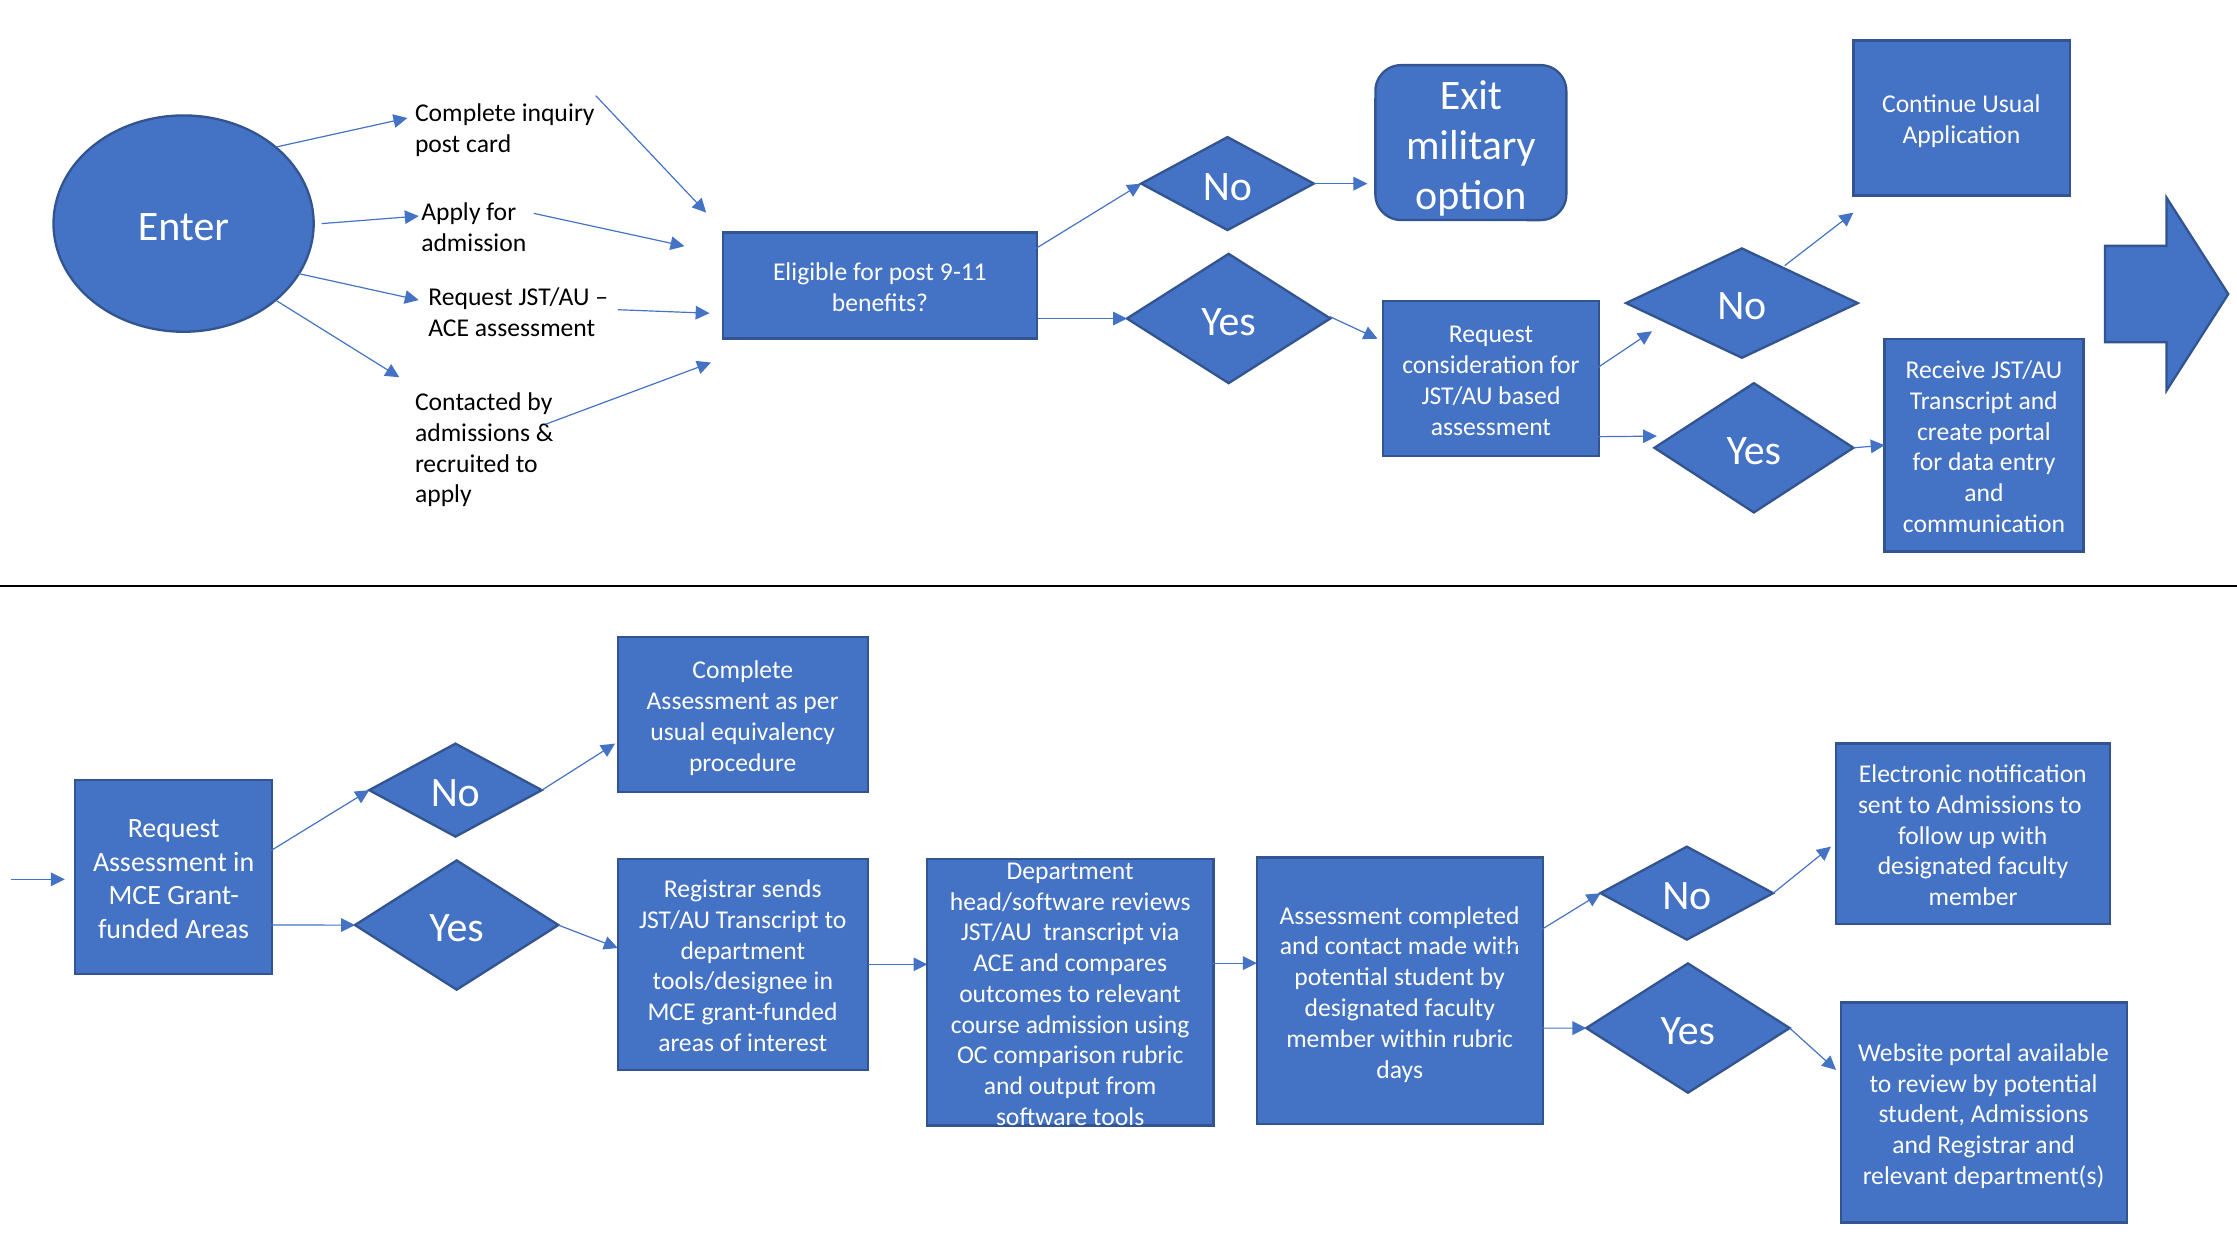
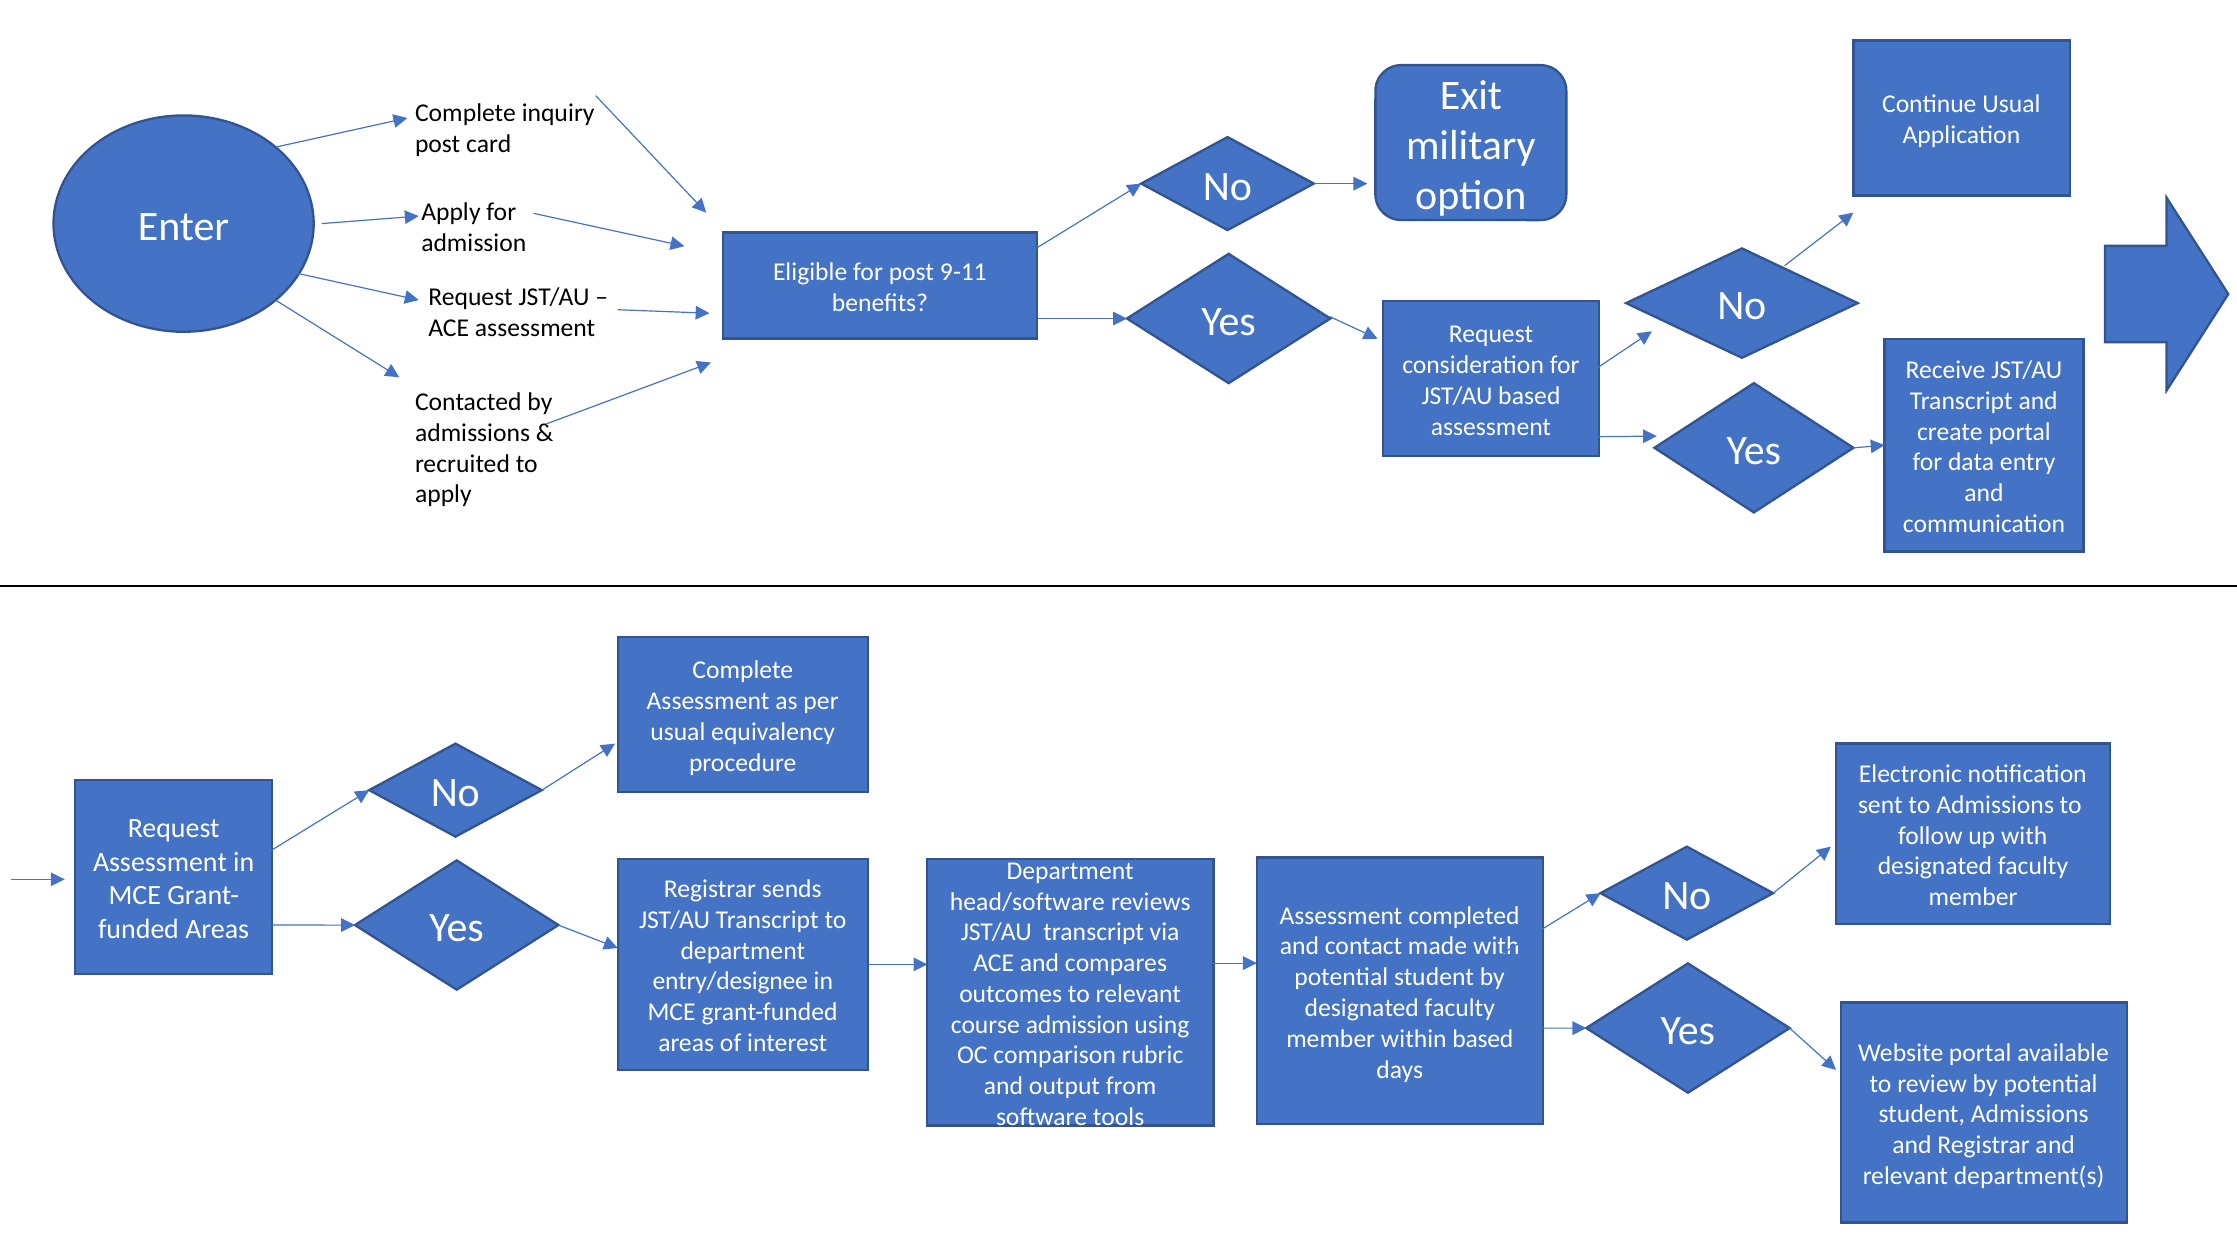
tools/designee: tools/designee -> entry/designee (730, 982)
within rubric: rubric -> based (1483, 1039)
